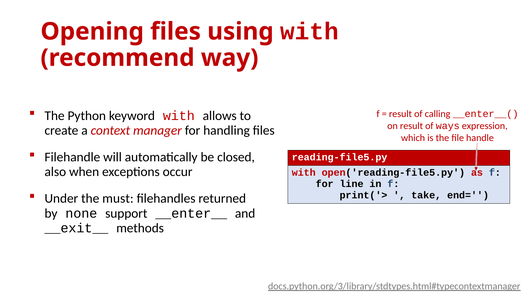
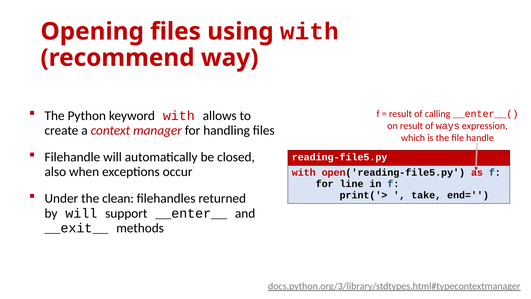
must: must -> clean (118, 198)
by none: none -> will (81, 213)
